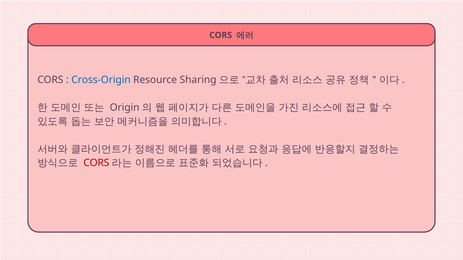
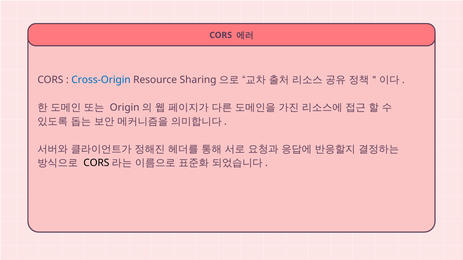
CORS colour: red -> black (96, 163)
